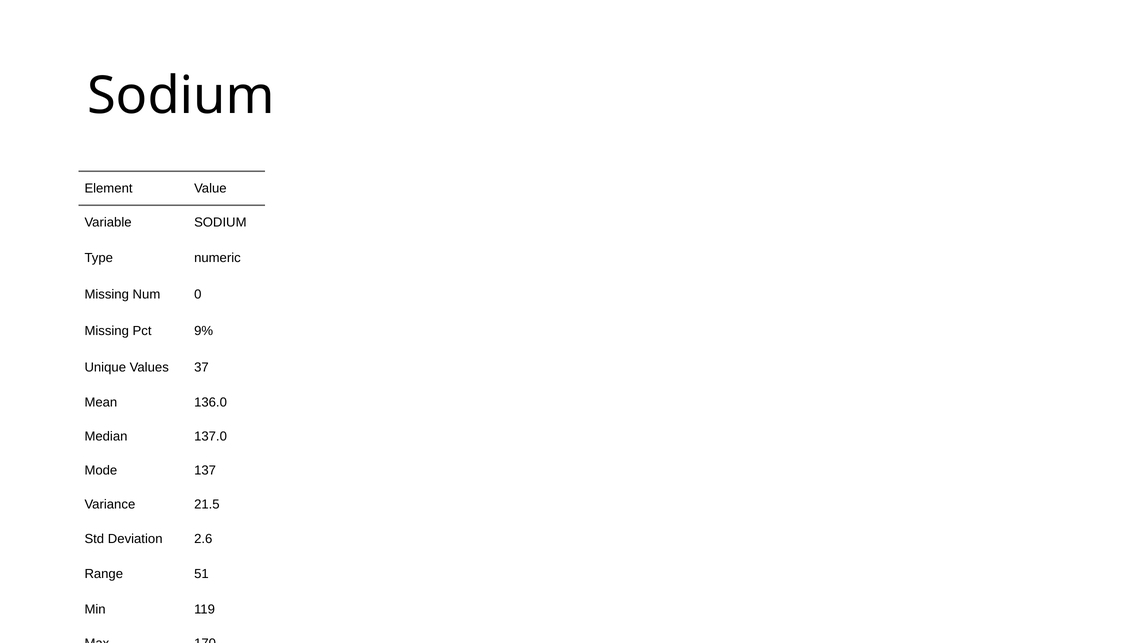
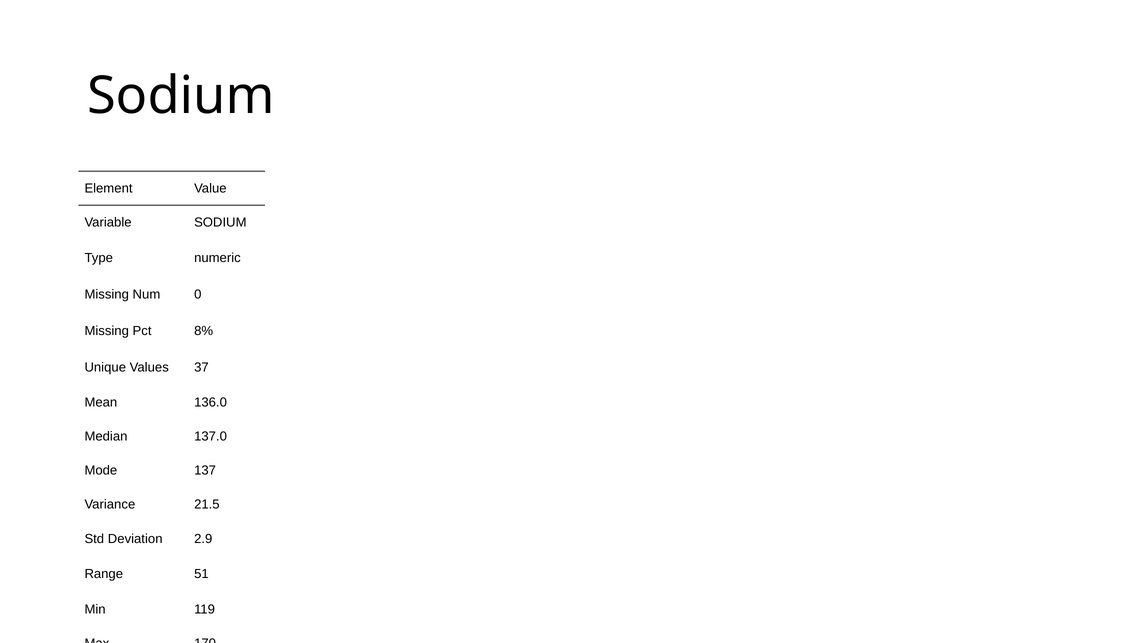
9%: 9% -> 8% (204, 331)
2.6: 2.6 -> 2.9 (203, 539)
